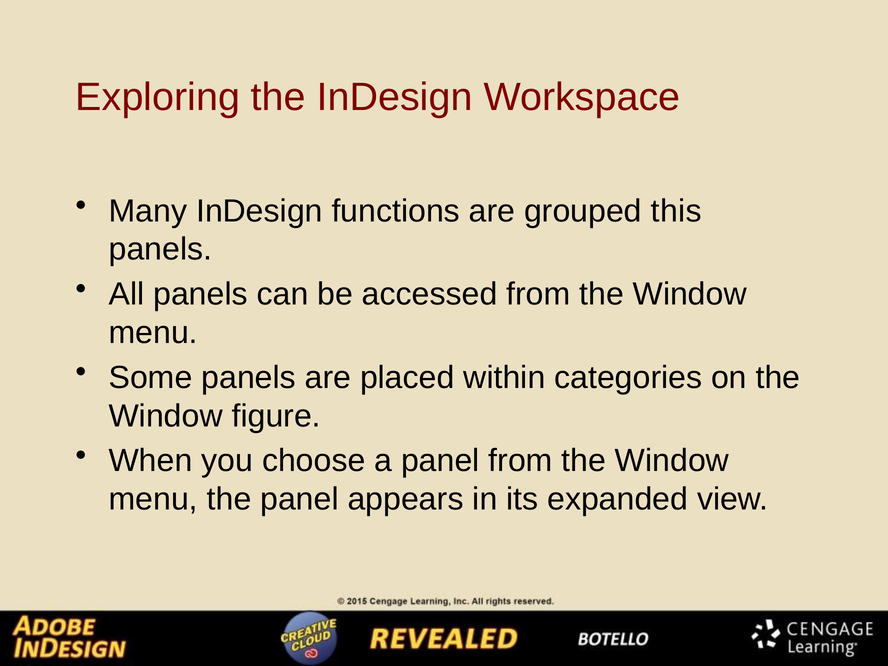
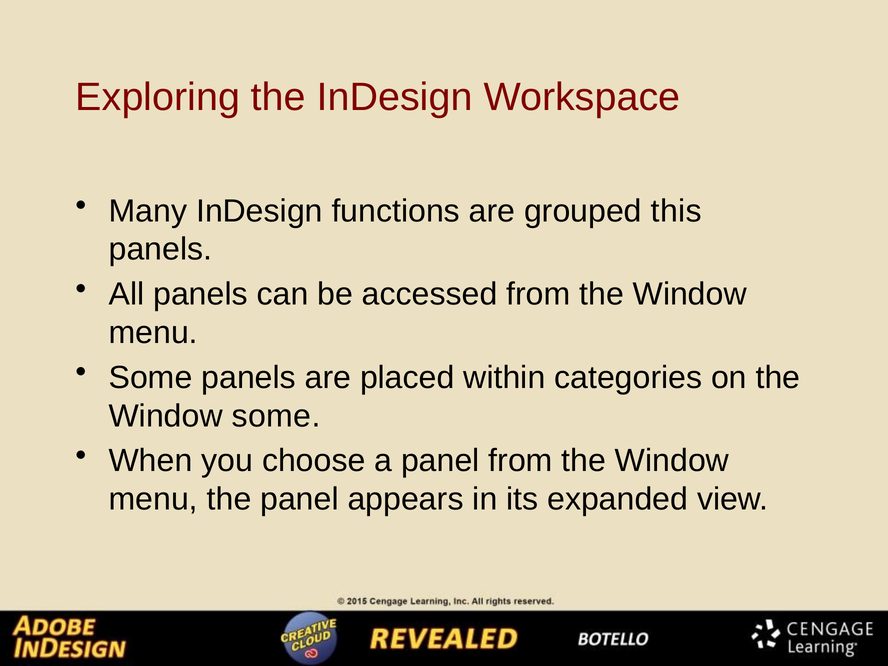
Window figure: figure -> some (276, 416)
